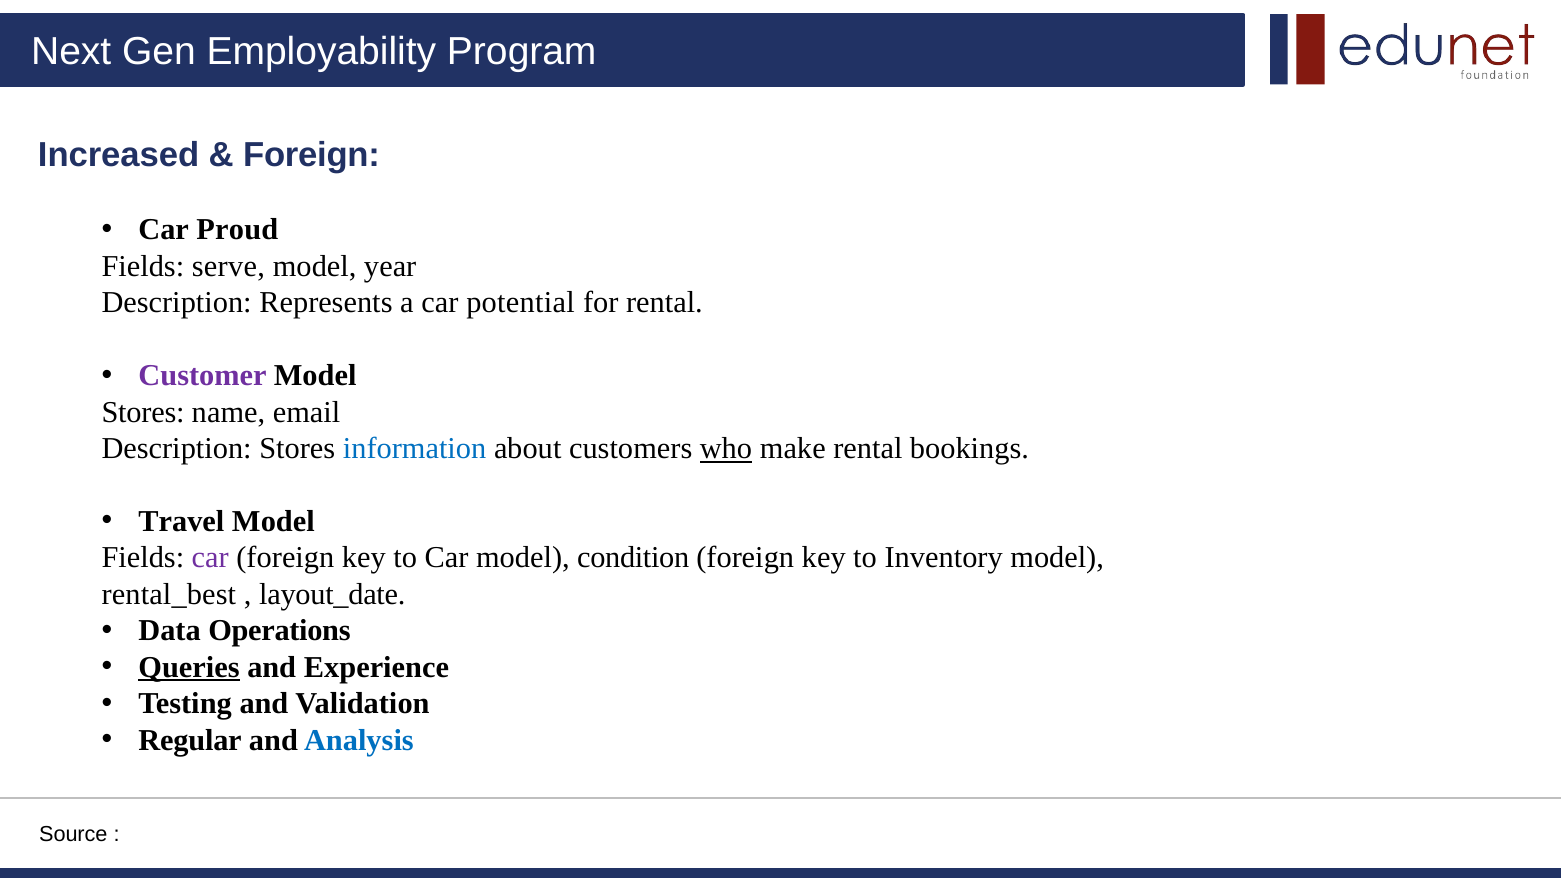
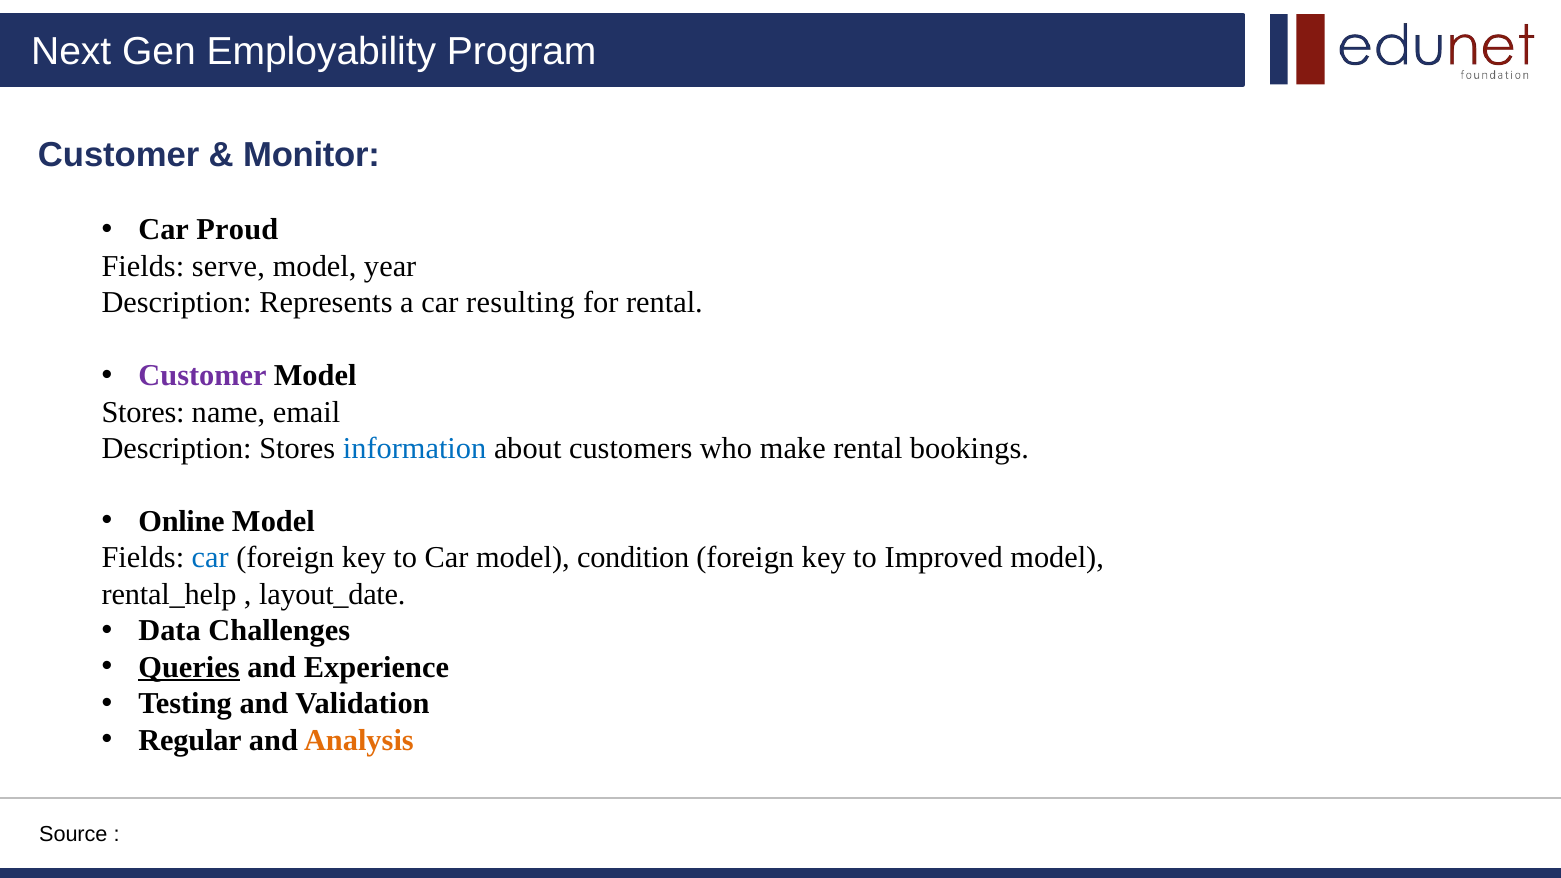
Increased: Increased -> Customer (119, 155)
Foreign: Foreign -> Monitor (312, 155)
potential: potential -> resulting (521, 303)
who underline: present -> none (726, 449)
Travel: Travel -> Online (182, 522)
car colour: purple -> blue (210, 558)
Inventory: Inventory -> Improved (944, 558)
rental_best: rental_best -> rental_help (169, 594)
Operations: Operations -> Challenges (279, 631)
Analysis colour: blue -> orange (359, 740)
